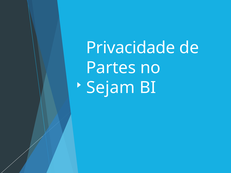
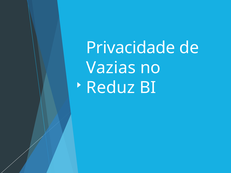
Partes: Partes -> Vazias (111, 68)
Sejam: Sejam -> Reduz (111, 88)
